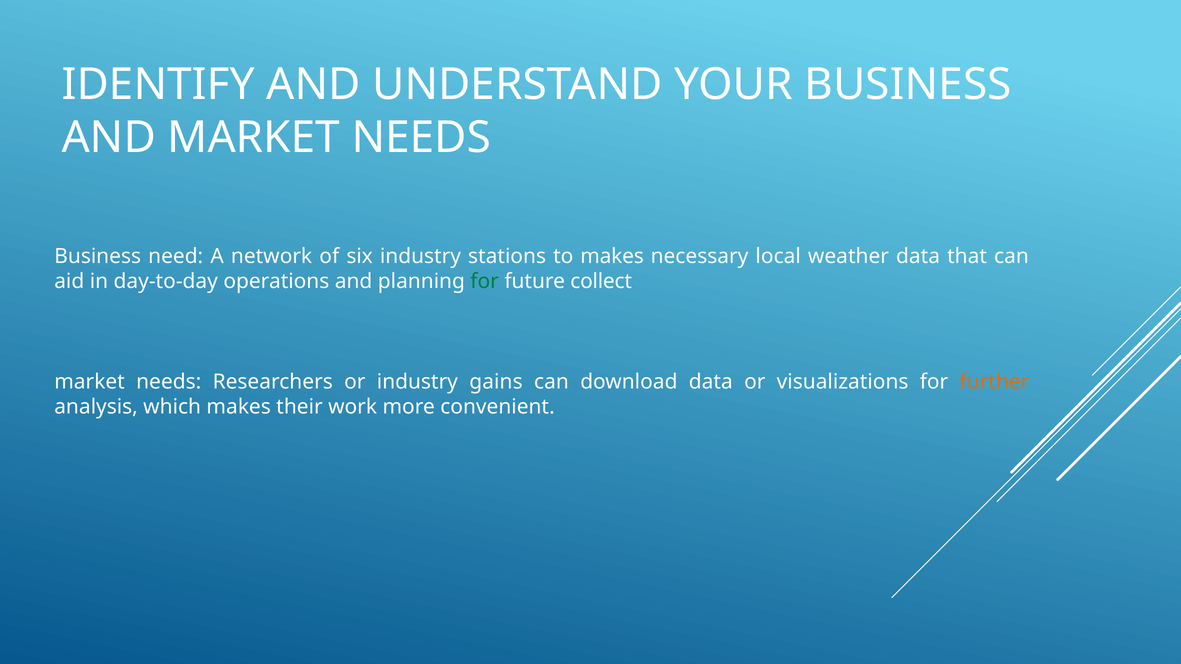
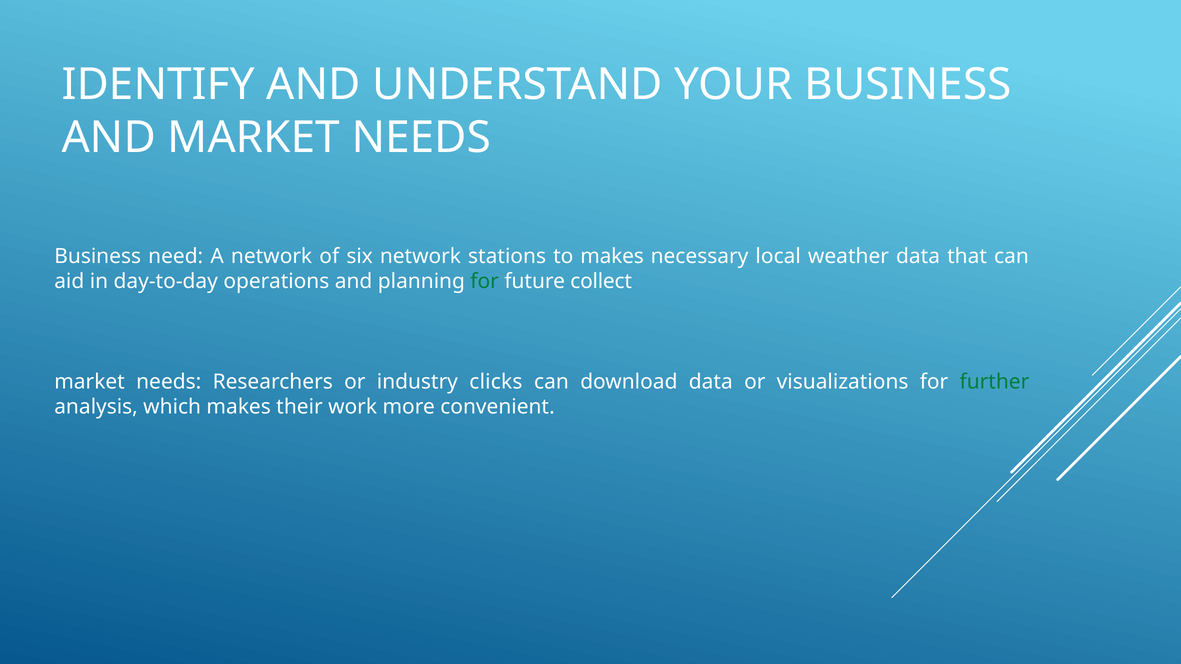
six industry: industry -> network (420, 256)
gains: gains -> clicks (496, 382)
further colour: orange -> green (994, 382)
